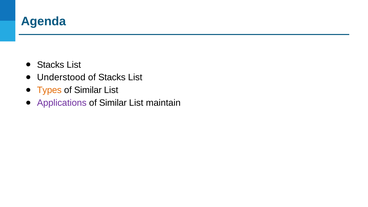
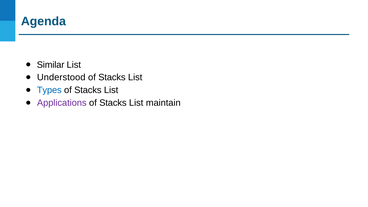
Stacks: Stacks -> Similar (51, 65)
Types colour: orange -> blue (49, 90)
Similar: Similar -> Stacks (88, 90)
Similar: Similar -> Stacks (113, 103)
